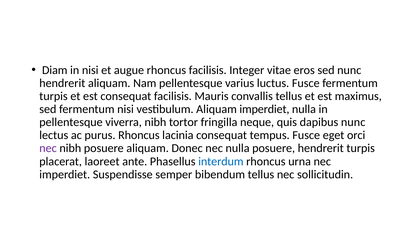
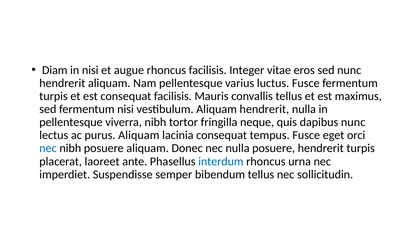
Aliquam imperdiet: imperdiet -> hendrerit (264, 109)
purus Rhoncus: Rhoncus -> Aliquam (139, 135)
nec colour: purple -> blue (48, 148)
